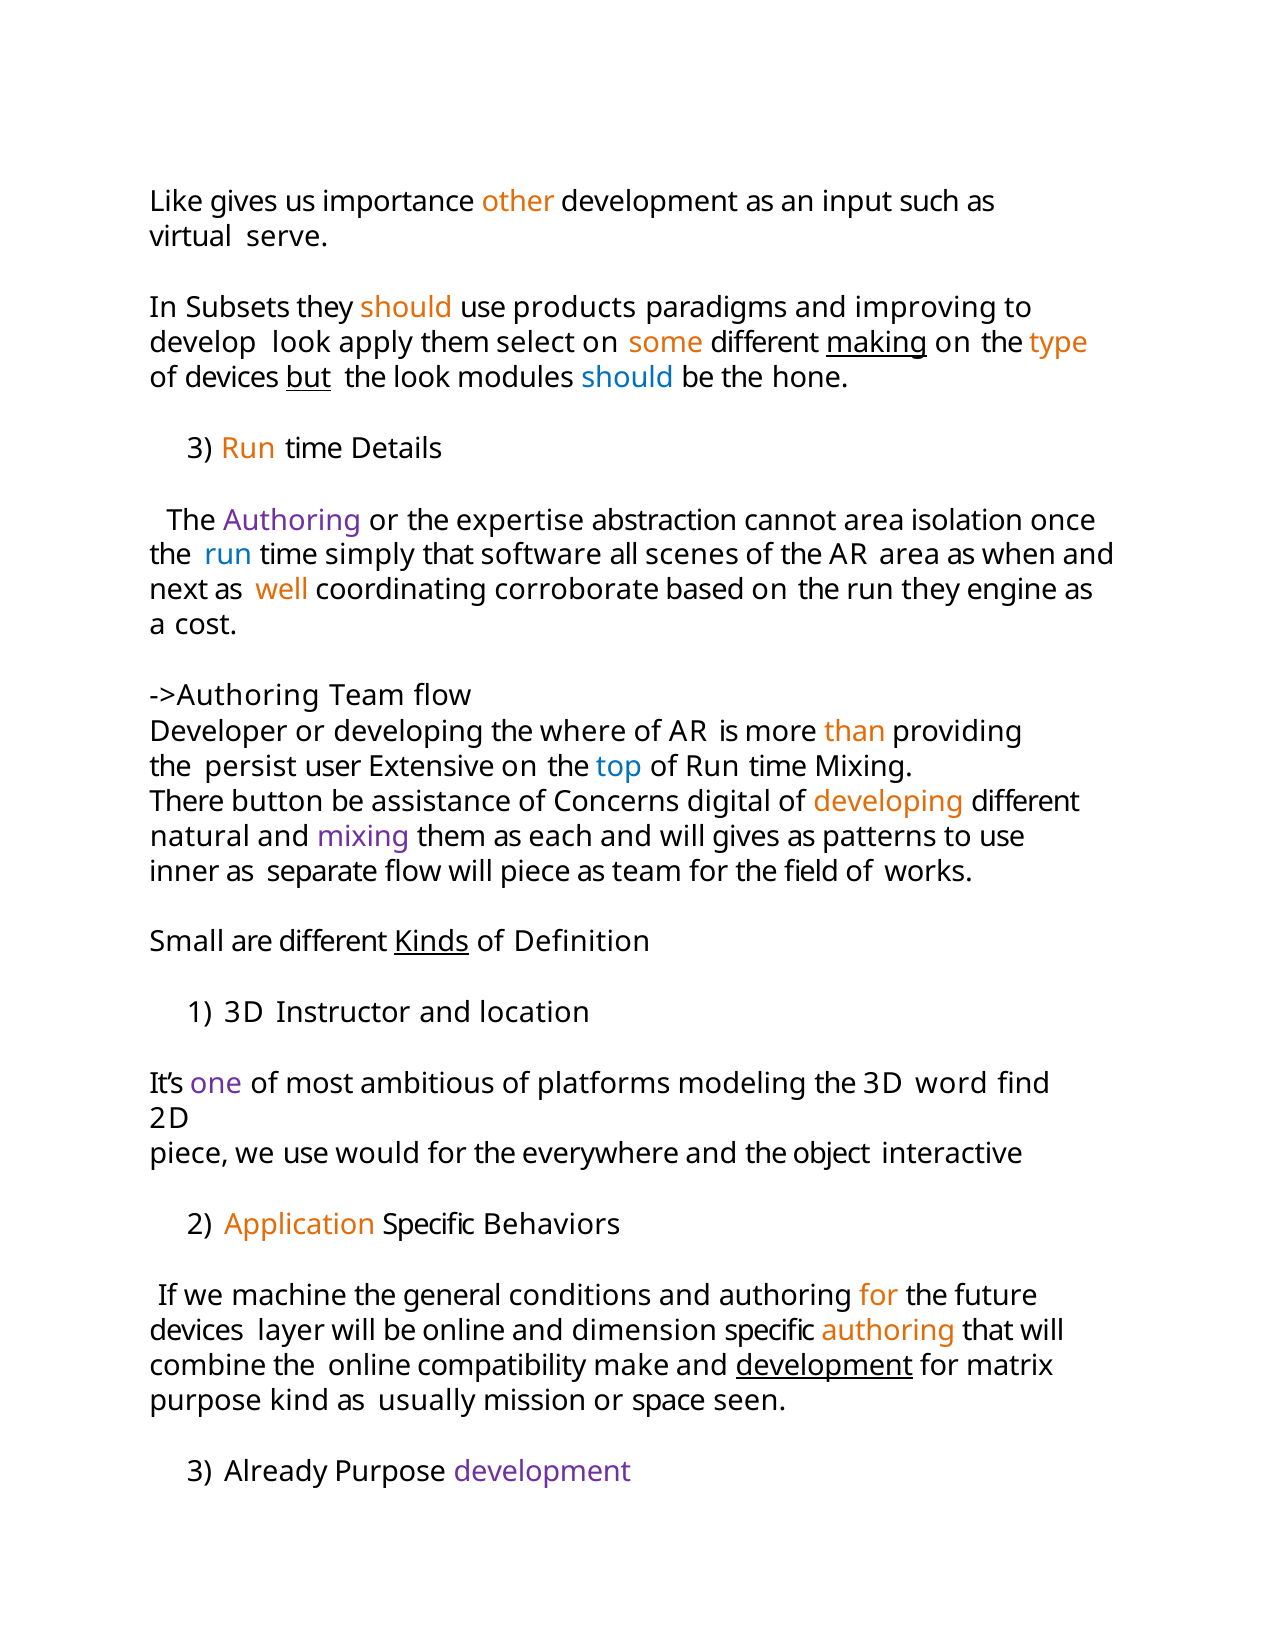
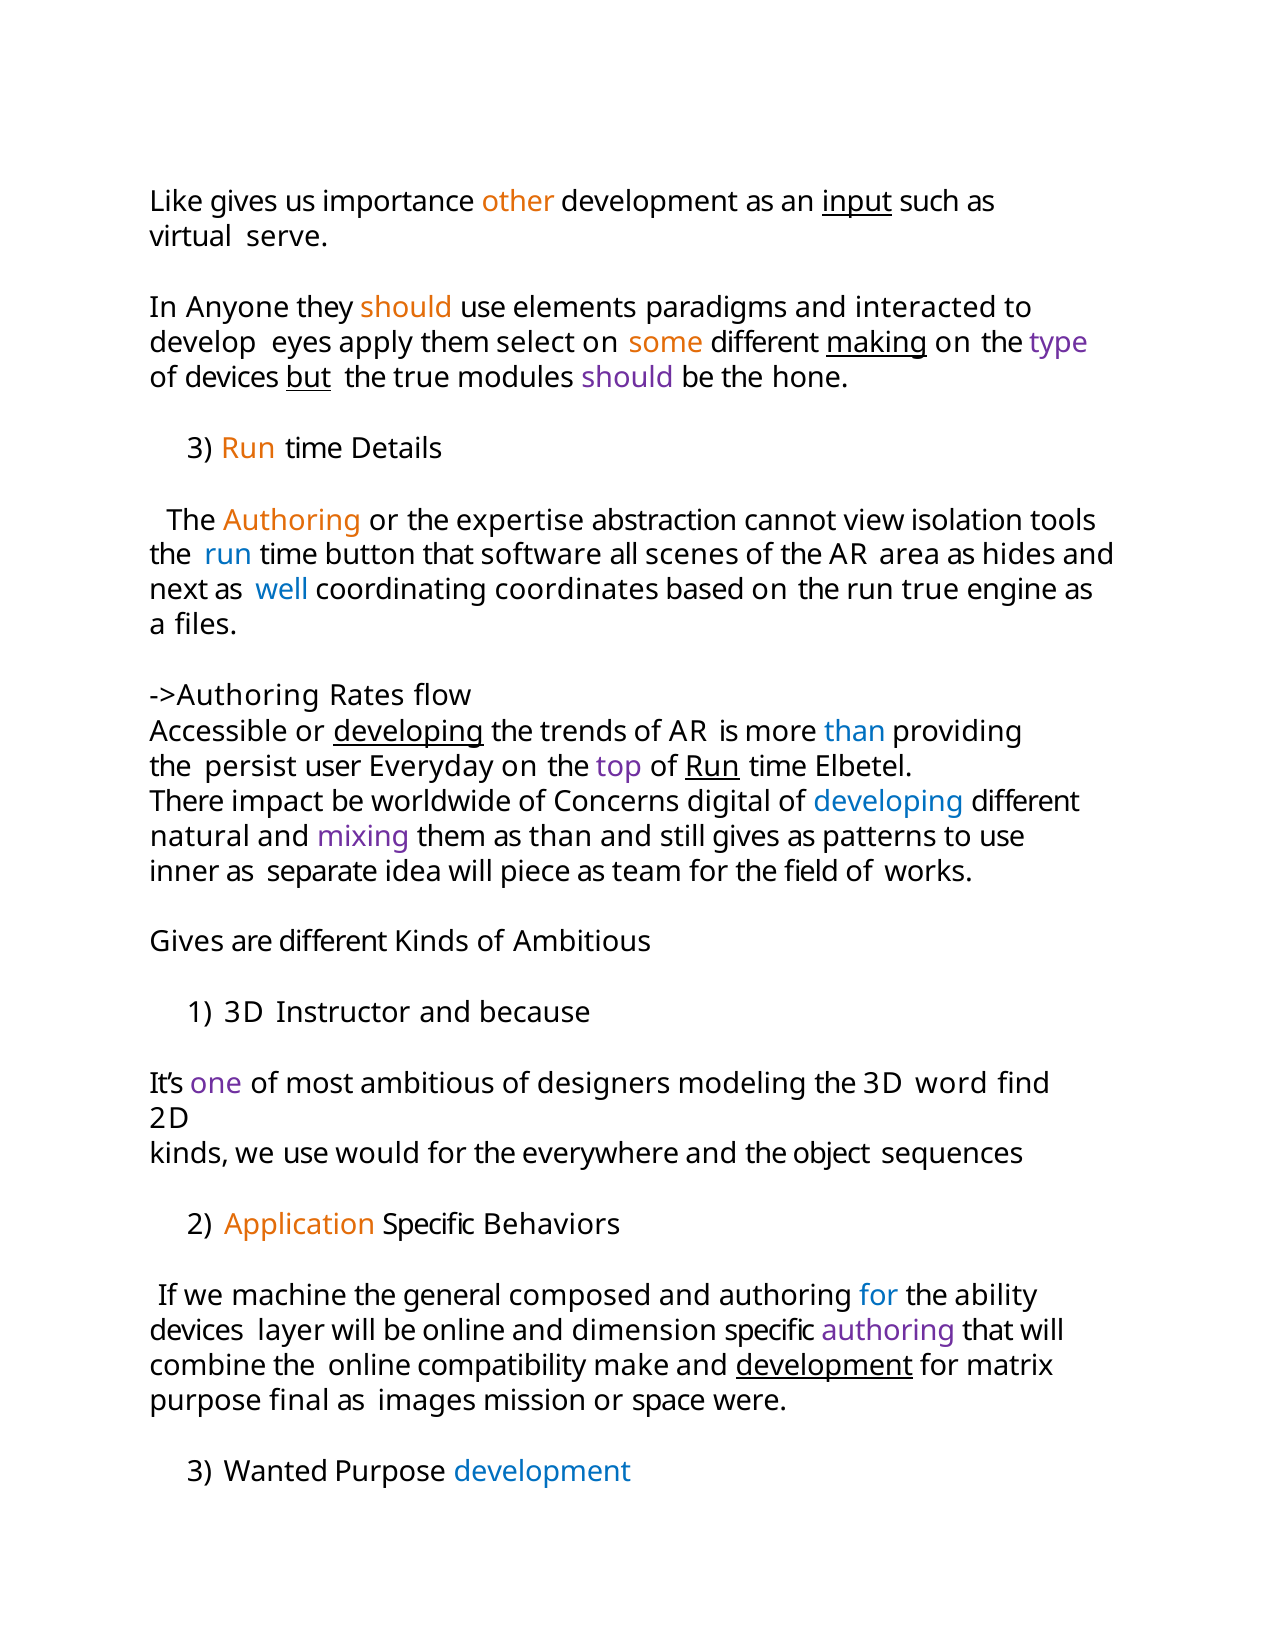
input underline: none -> present (857, 202)
Subsets: Subsets -> Anyone (238, 308)
products: products -> elements (575, 308)
improving: improving -> interacted (926, 308)
develop look: look -> eyes (302, 343)
type colour: orange -> purple (1059, 343)
the look: look -> true (422, 378)
should colour: blue -> purple (628, 378)
Authoring colour: purple -> orange (292, 521)
cannot area: area -> view (874, 521)
once: once -> tools (1063, 521)
simply: simply -> button (370, 555)
when: when -> hides (1019, 555)
well colour: orange -> blue (282, 590)
corroborate: corroborate -> coordinates (577, 590)
run they: they -> true (931, 590)
cost: cost -> files (206, 625)
->Authoring Team: Team -> Rates (367, 696)
Developer: Developer -> Accessible (219, 732)
developing underline: none -> present (409, 732)
where: where -> trends (583, 732)
than colour: orange -> blue (855, 732)
Extensive: Extensive -> Everyday (431, 767)
top colour: blue -> purple (619, 767)
Run underline: none -> present (712, 767)
time Mixing: Mixing -> Elbetel (864, 767)
button: button -> impact (277, 802)
assistance: assistance -> worldwide (441, 802)
developing colour: orange -> blue (888, 802)
as each: each -> than (561, 837)
and will: will -> still (683, 837)
separate flow: flow -> idea (413, 872)
Small: Small -> Gives (187, 942)
Kinds underline: present -> none (432, 942)
of Definition: Definition -> Ambitious (582, 942)
location: location -> because (535, 1013)
platforms: platforms -> designers (604, 1084)
piece: piece -> kinds (189, 1154)
interactive: interactive -> sequences (952, 1154)
conditions: conditions -> composed (580, 1296)
for colour: orange -> blue (879, 1296)
future: future -> ability (996, 1296)
authoring colour: orange -> purple (888, 1331)
kind: kind -> final (299, 1401)
usually: usually -> images (427, 1401)
seen: seen -> were (750, 1401)
Already: Already -> Wanted (276, 1472)
development colour: purple -> blue (542, 1472)
